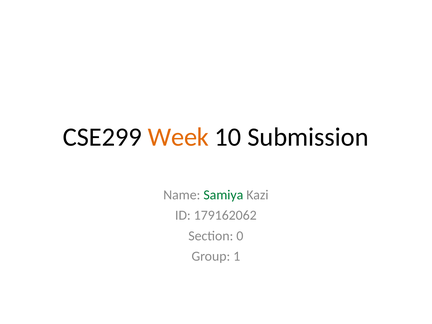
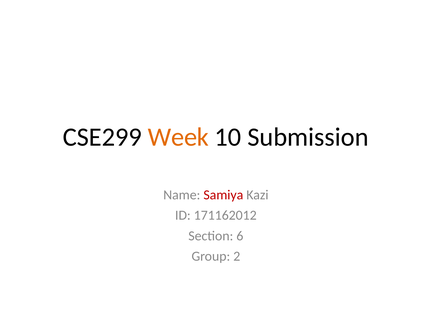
Samiya colour: green -> red (223, 195)
179162062: 179162062 -> 171162012 (225, 215)
0: 0 -> 6 (240, 236)
1: 1 -> 2 (237, 256)
